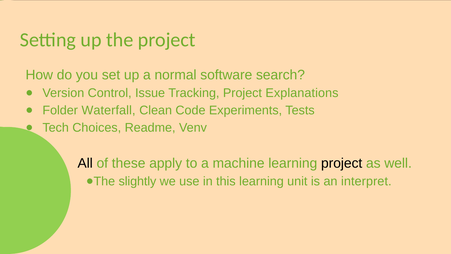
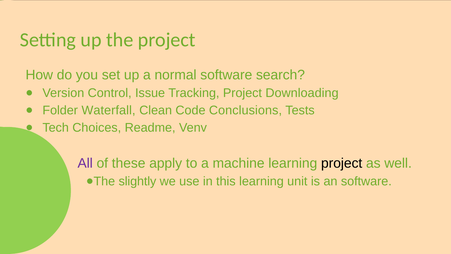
Explanations: Explanations -> Downloading (302, 93)
Experiments: Experiments -> Conclusions (245, 110)
All colour: black -> purple (85, 163)
an interpret: interpret -> software (366, 181)
